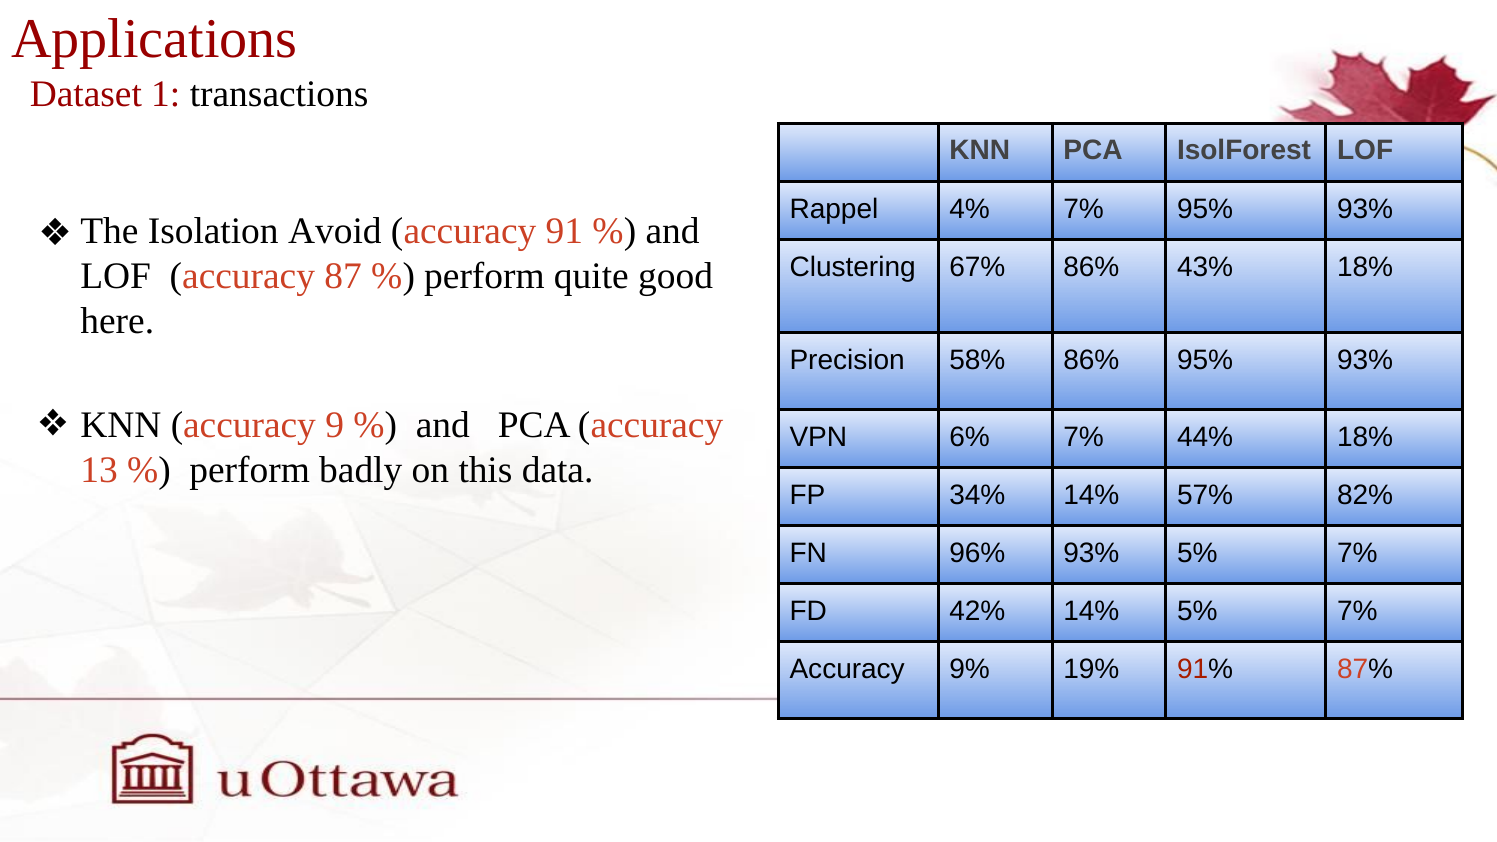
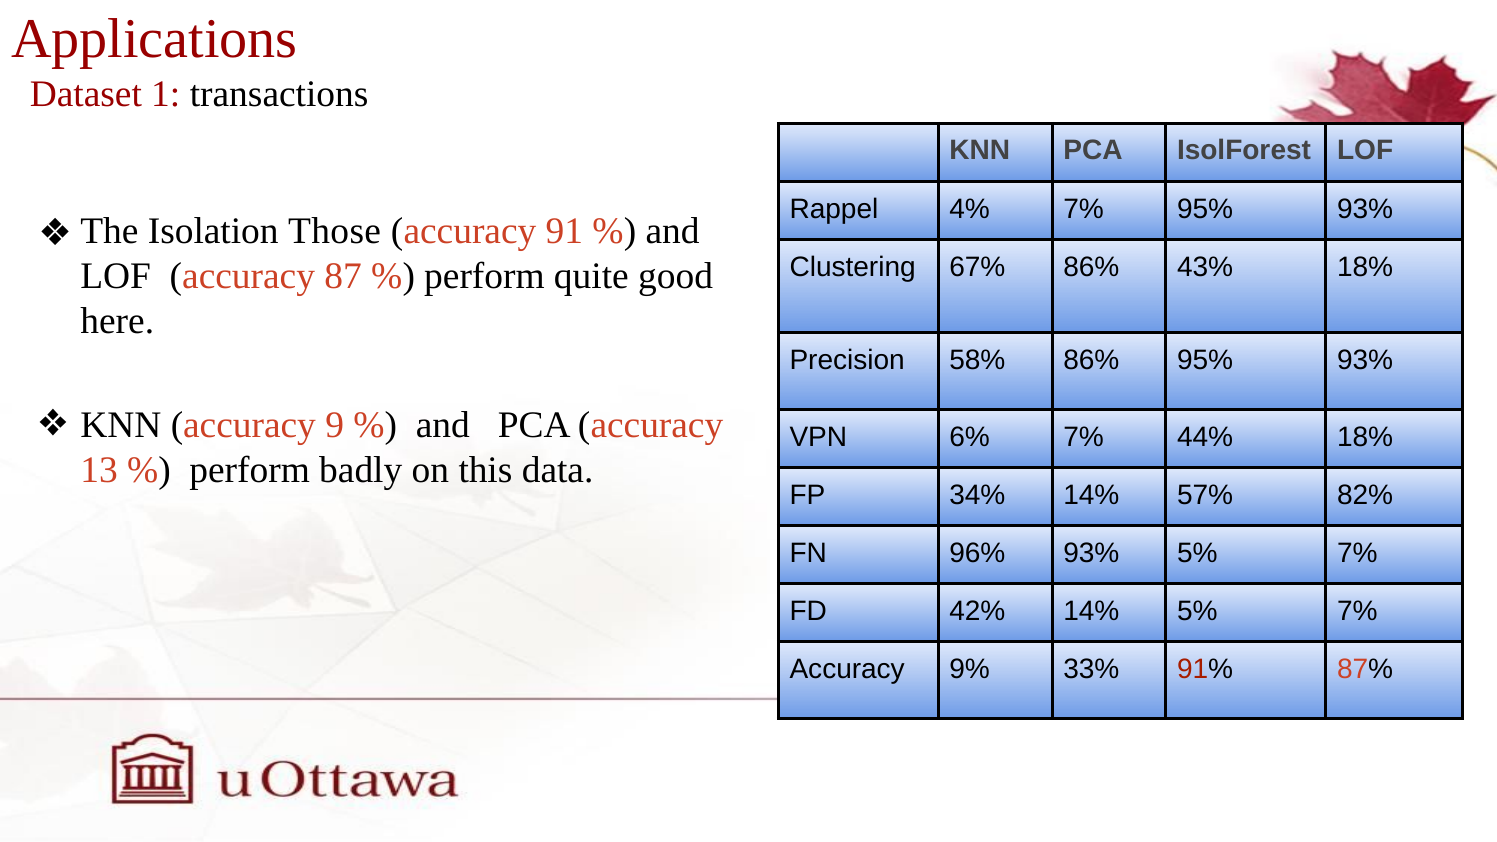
Avoid: Avoid -> Those (335, 231)
19%: 19% -> 33% (1091, 669)
